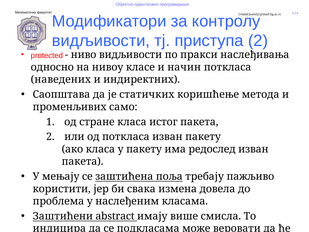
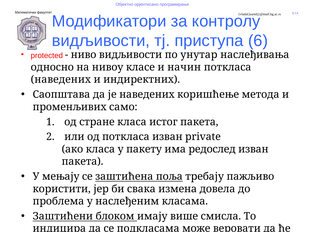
приступа 2: 2 -> 6 (258, 41)
пракси: пракси -> унутар (199, 55)
је статичких: статичких -> наведених (147, 94)
изван пакету: пакету -> private (203, 137)
abstract: abstract -> блоком (115, 216)
